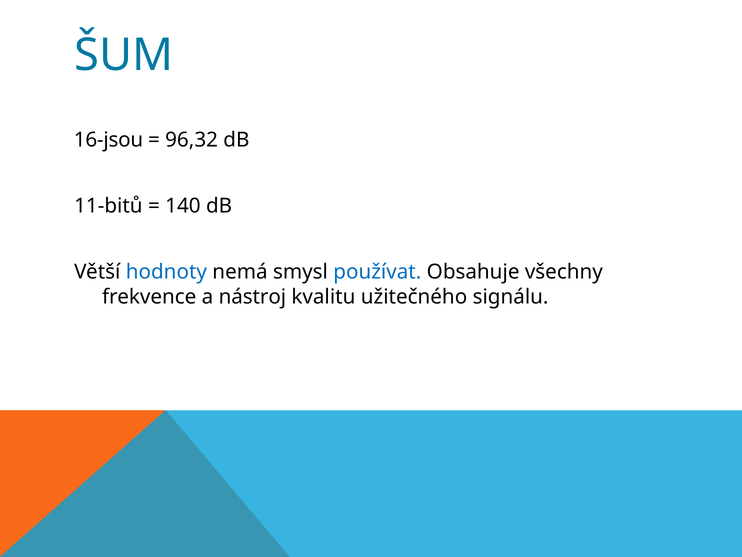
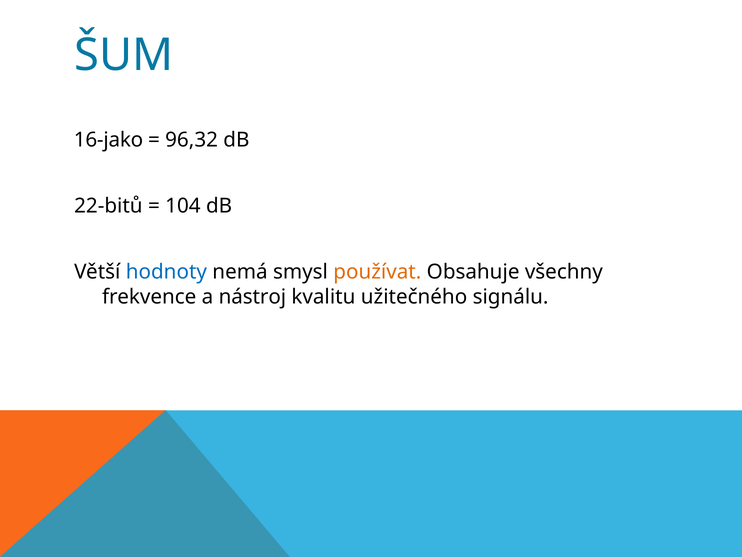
16-jsou: 16-jsou -> 16-jako (108, 140)
11-bitů: 11-bitů -> 22-bitů (108, 206)
140: 140 -> 104 (183, 206)
používat colour: blue -> orange (377, 272)
